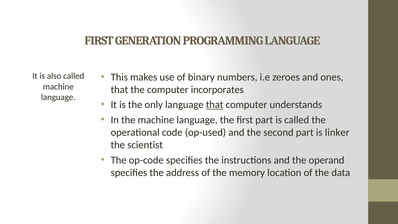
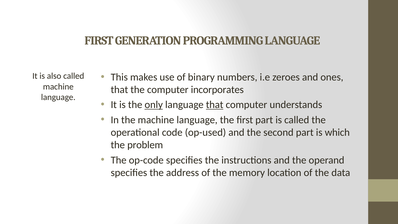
only underline: none -> present (154, 105)
linker: linker -> which (337, 132)
scientist: scientist -> problem (145, 145)
